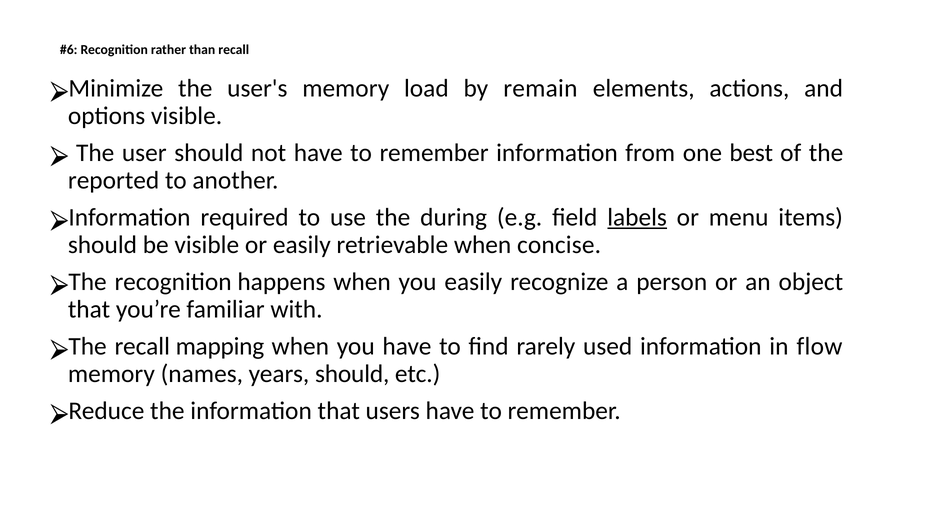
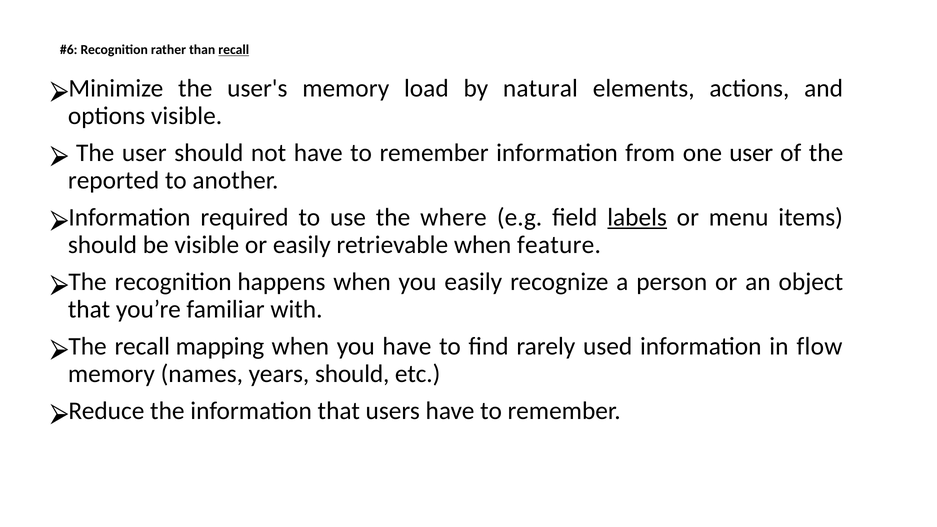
recall underline: none -> present (234, 50)
remain: remain -> natural (540, 88)
one best: best -> user (751, 153)
during: during -> where (453, 217)
concise: concise -> feature (559, 245)
